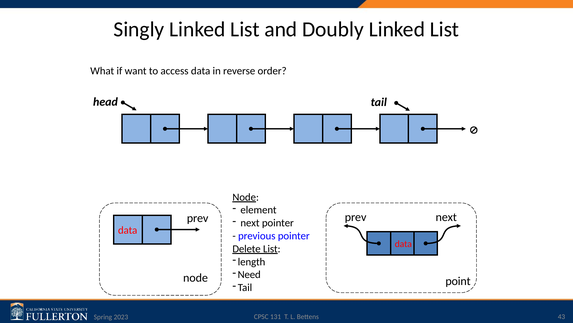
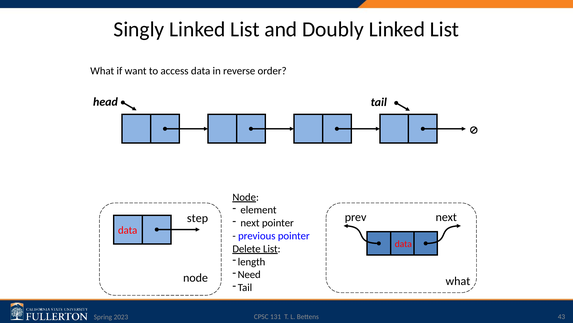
prev: prev -> step (198, 218)
point: point -> what (458, 281)
